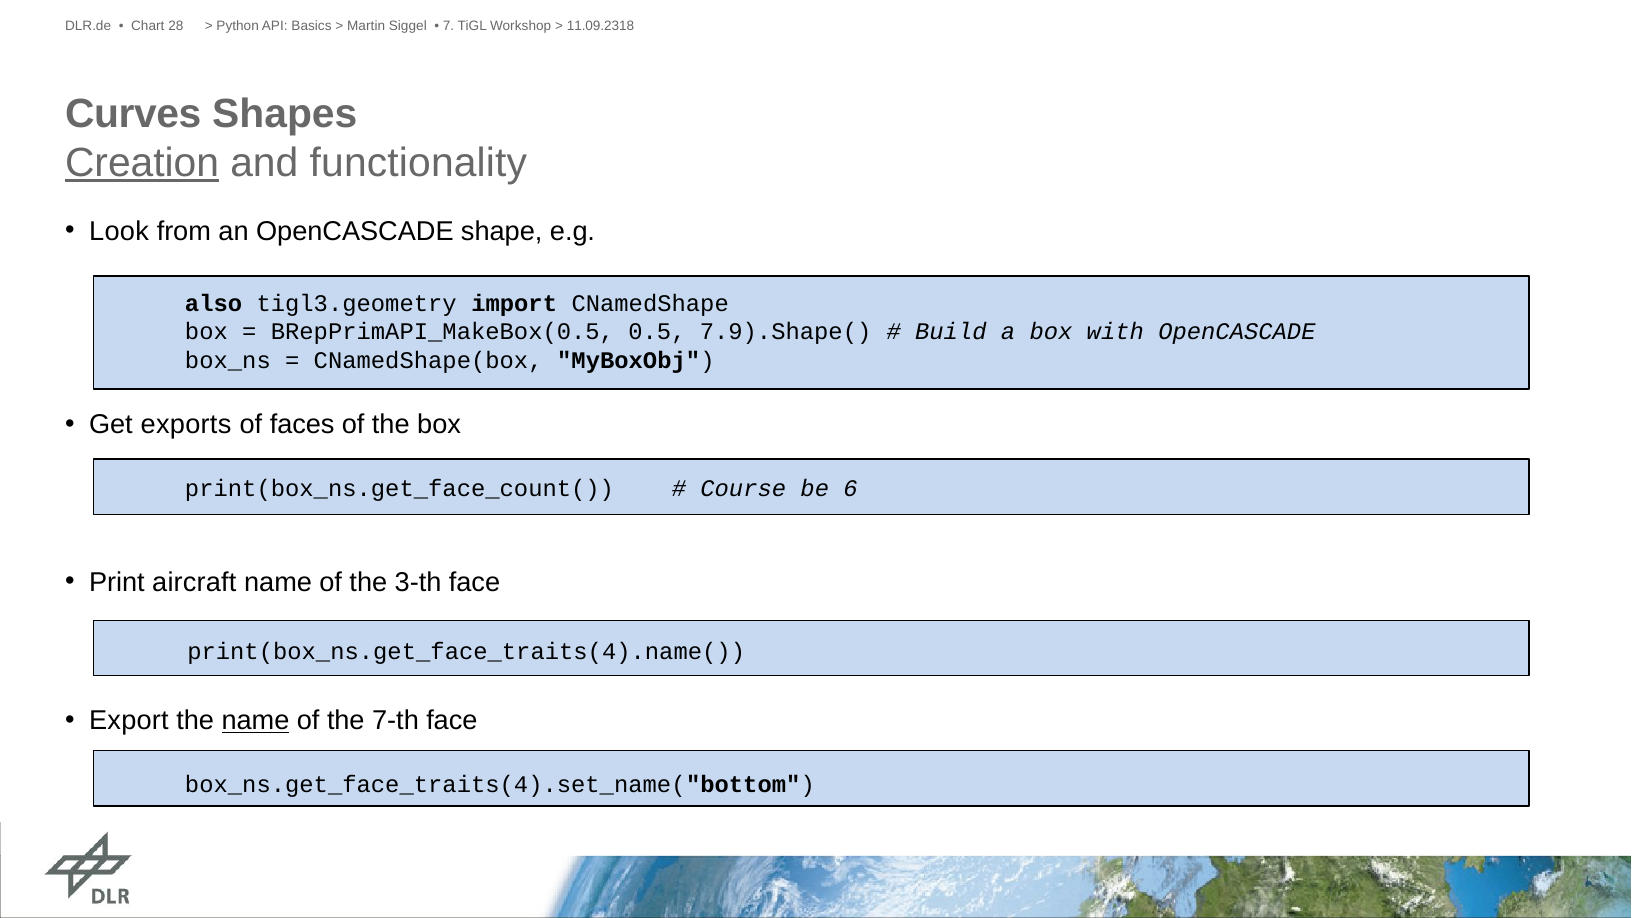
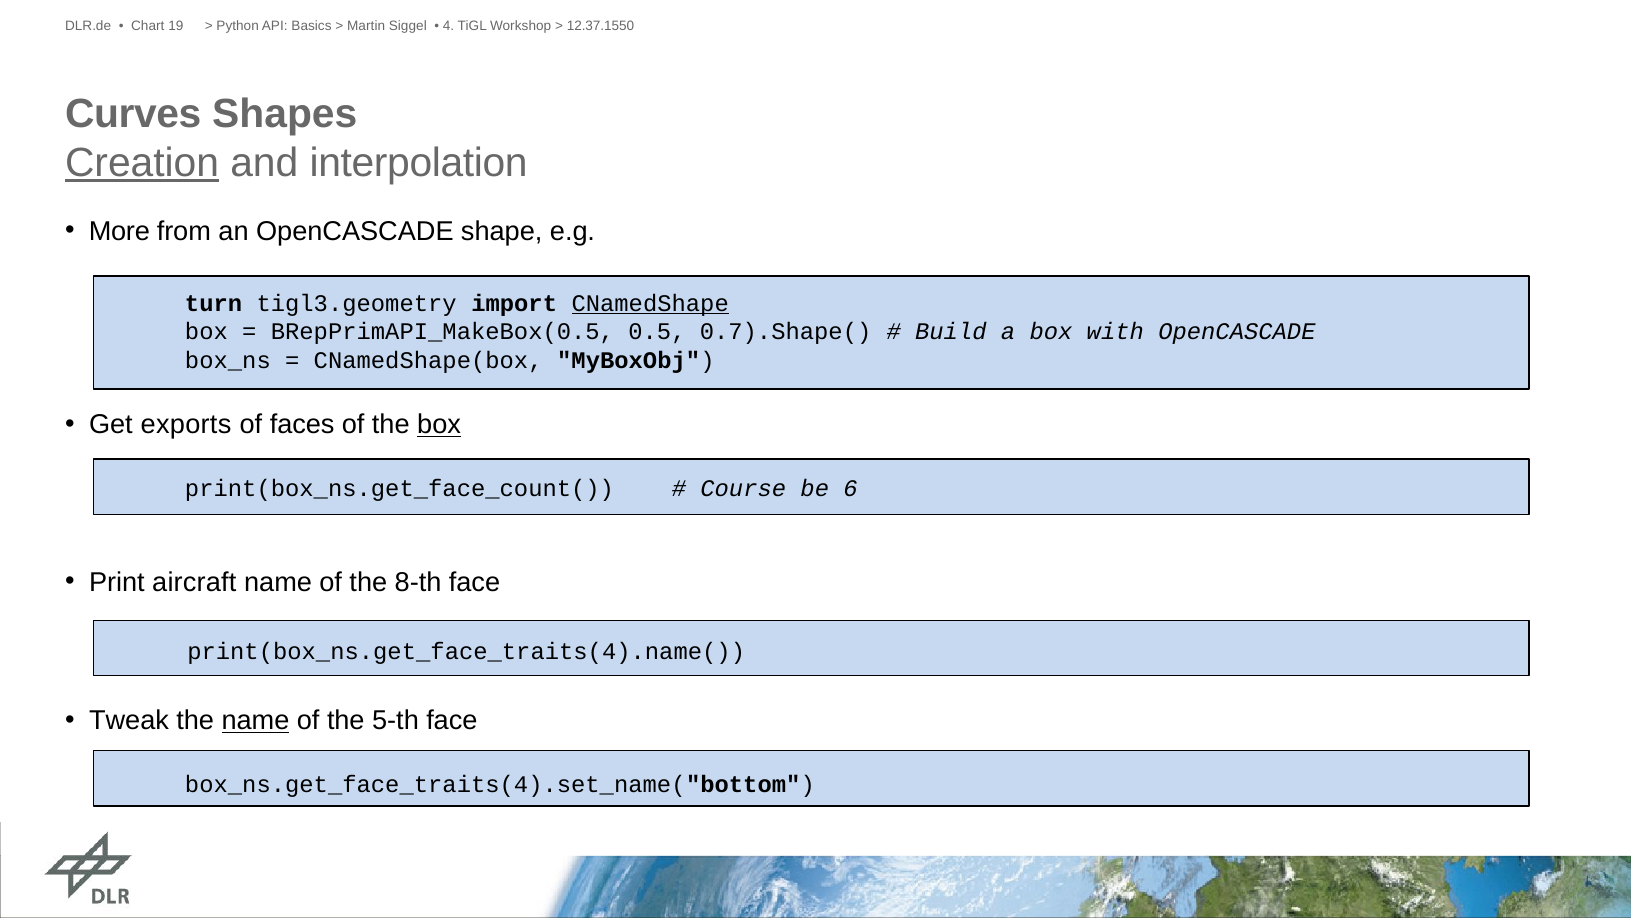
28: 28 -> 19 (176, 26)
7: 7 -> 4 (449, 26)
11.09.2318: 11.09.2318 -> 12.37.1550 (600, 26)
functionality: functionality -> interpolation (419, 163)
Look: Look -> More (119, 231)
also: also -> turn (214, 303)
CNamedShape underline: none -> present (650, 303)
7.9).Shape(: 7.9).Shape( -> 0.7).Shape( (786, 332)
box underline: none -> present (439, 425)
3-th: 3-th -> 8-th (418, 582)
Export: Export -> Tweak (129, 721)
7-th: 7-th -> 5-th (395, 721)
